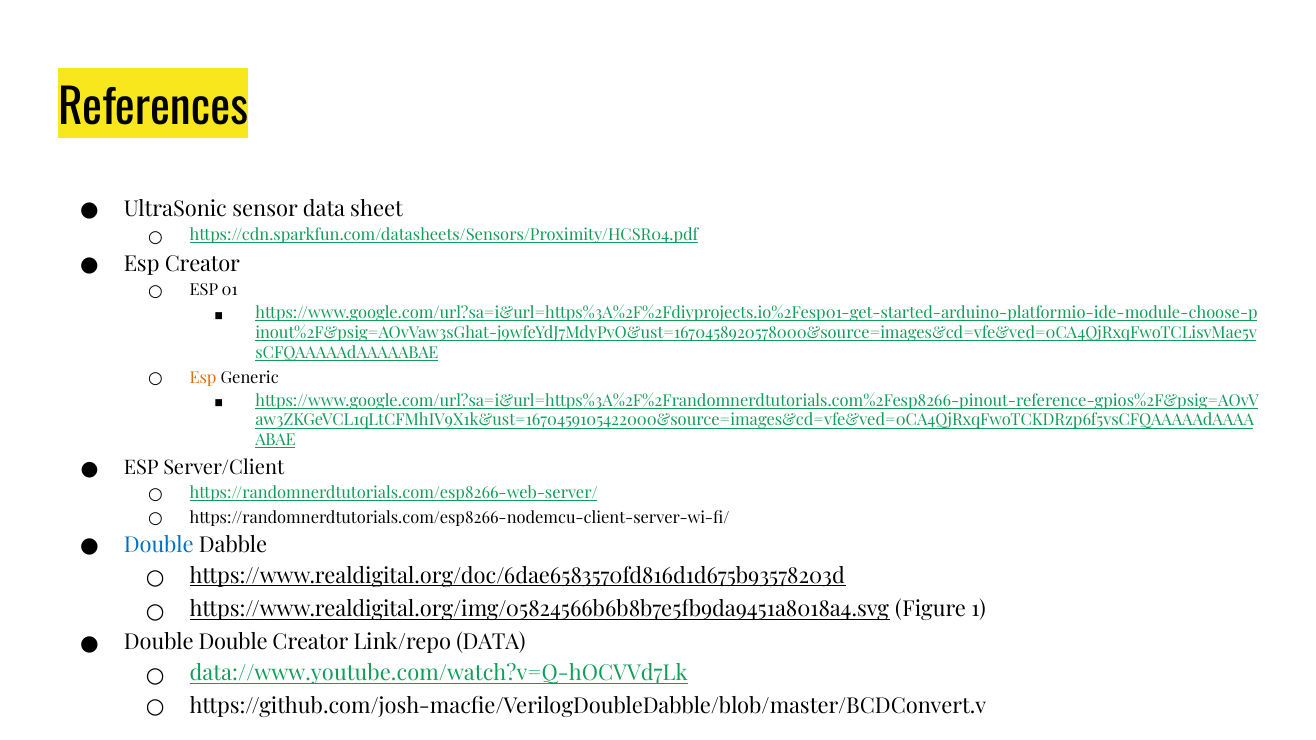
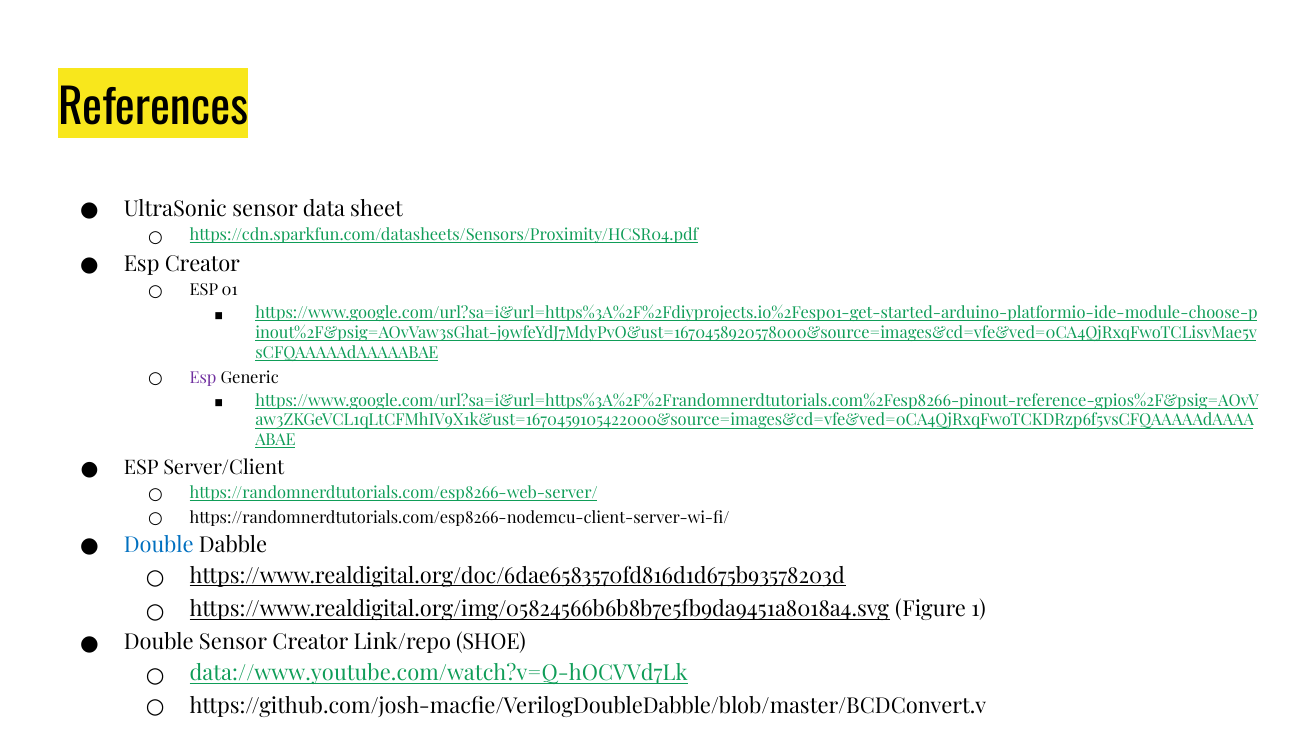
Esp colour: orange -> purple (203, 378)
Double Double: Double -> Sensor (233, 643)
Link/repo DATA: DATA -> SHOE (491, 643)
